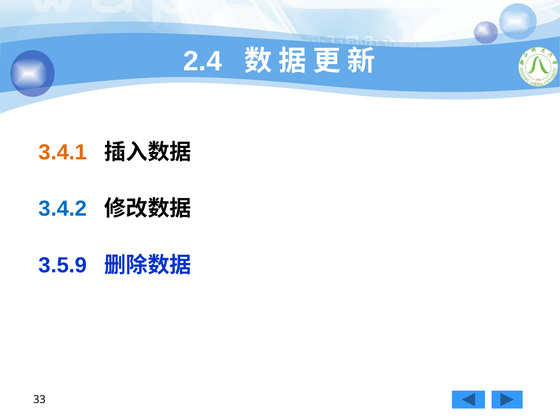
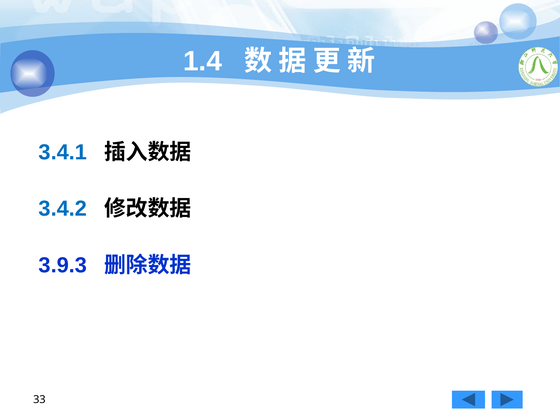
2.4: 2.4 -> 1.4 (203, 61)
3.4.1 colour: orange -> blue (63, 152)
3.5.9: 3.5.9 -> 3.9.3 (63, 265)
